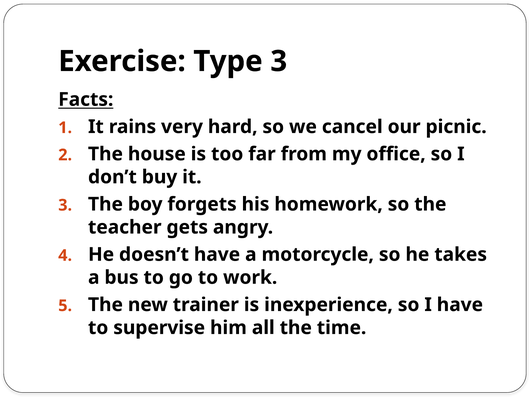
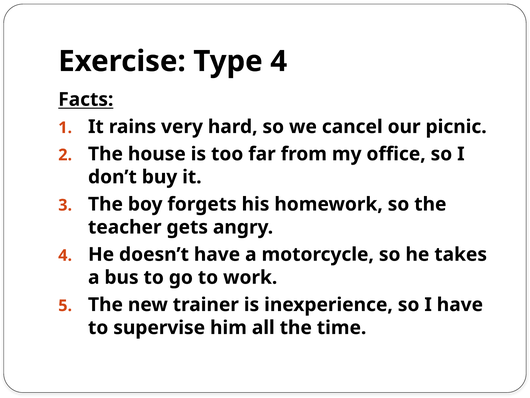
Type 3: 3 -> 4 (279, 61)
